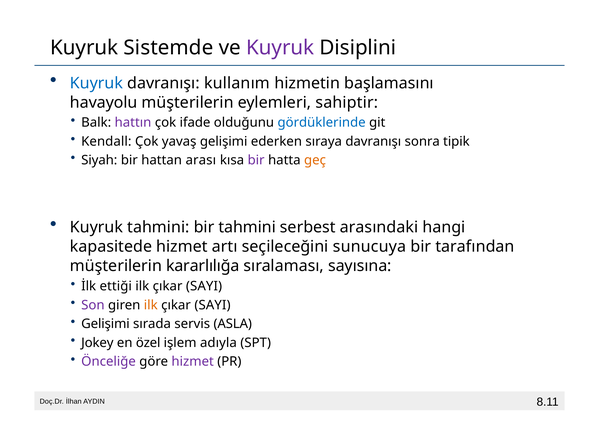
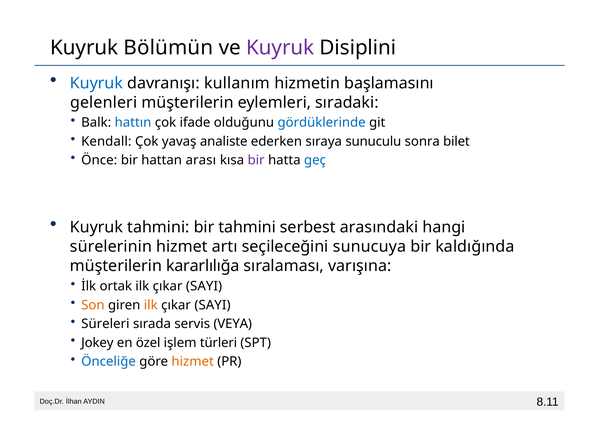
Sistemde: Sistemde -> Bölümün (168, 48)
havayolu: havayolu -> gelenleri (104, 102)
sahiptir: sahiptir -> sıradaki (347, 102)
hattın colour: purple -> blue (133, 123)
yavaş gelişimi: gelişimi -> analiste (224, 141)
sıraya davranışı: davranışı -> sunuculu (373, 141)
tipik: tipik -> bilet (456, 141)
Siyah: Siyah -> Önce (99, 160)
geç colour: orange -> blue (315, 160)
kapasitede: kapasitede -> sürelerinin (111, 247)
tarafından: tarafından -> kaldığında (475, 247)
sayısına: sayısına -> varışına (360, 266)
ettiği: ettiği -> ortak (116, 286)
Son colour: purple -> orange (93, 305)
Gelişimi: Gelişimi -> Süreleri (105, 324)
ASLA: ASLA -> VEYA (233, 324)
adıyla: adıyla -> türleri (219, 343)
Önceliğe colour: purple -> blue (109, 362)
hizmet colour: purple -> orange (193, 362)
